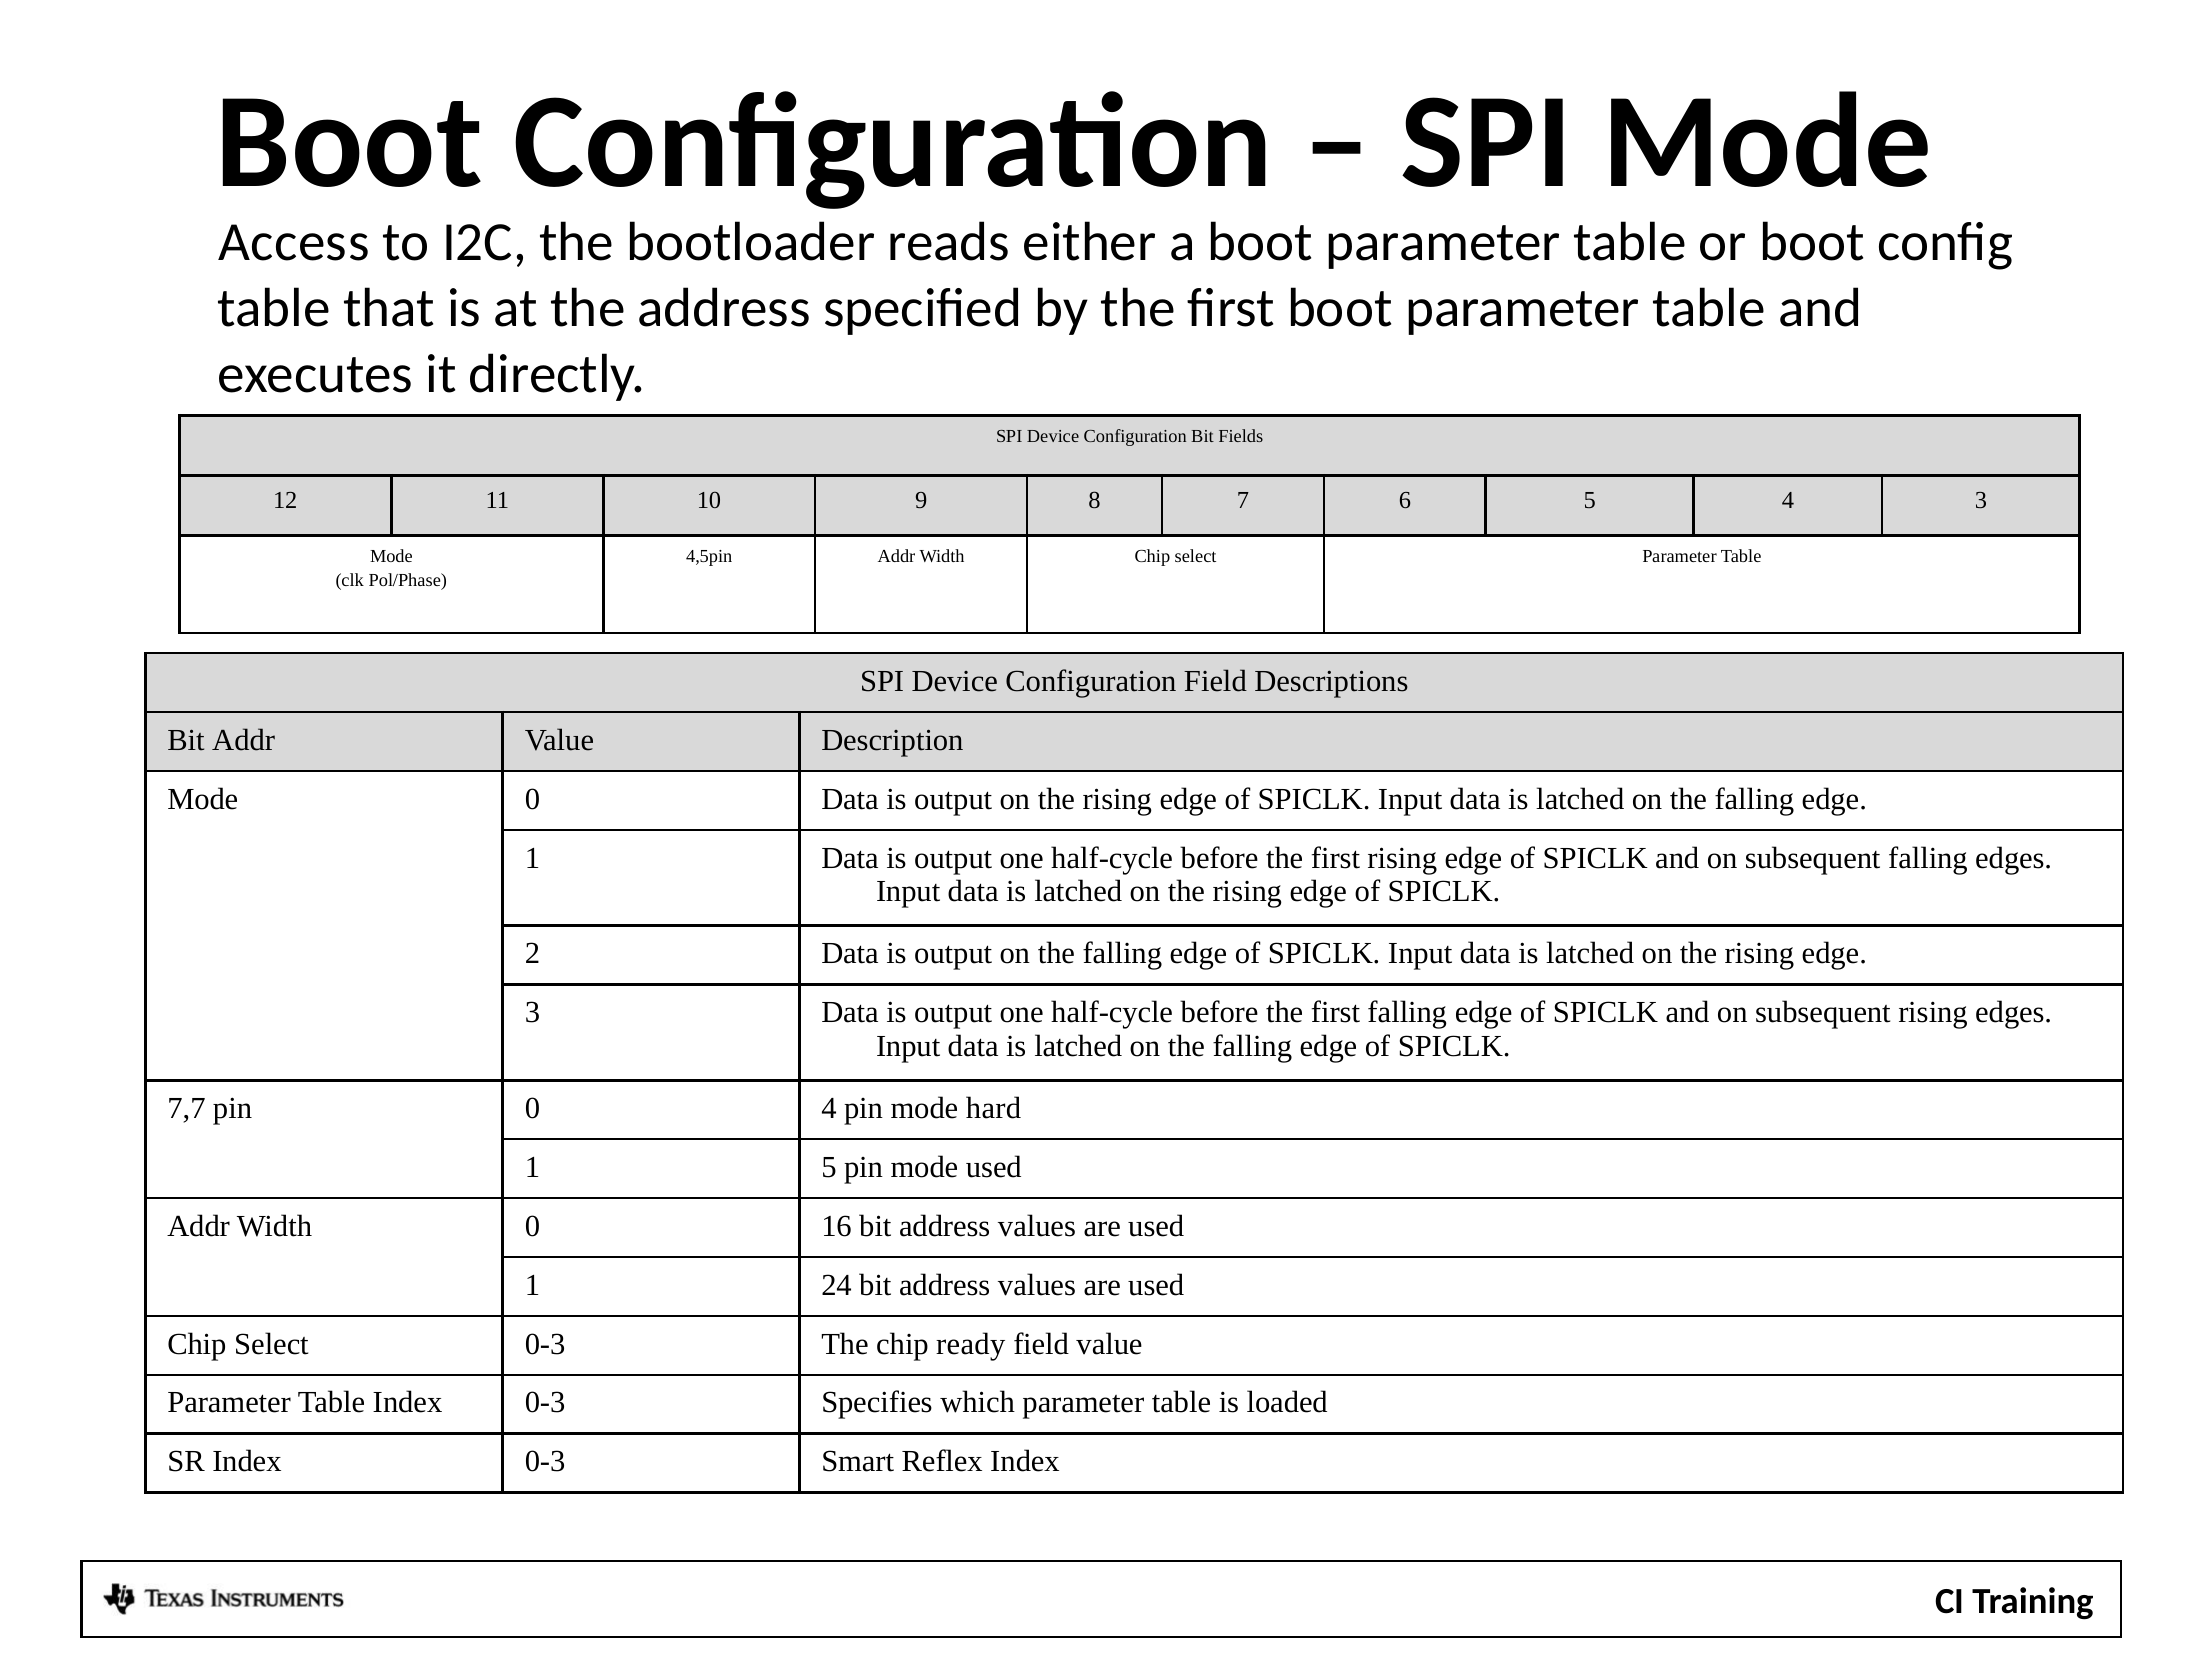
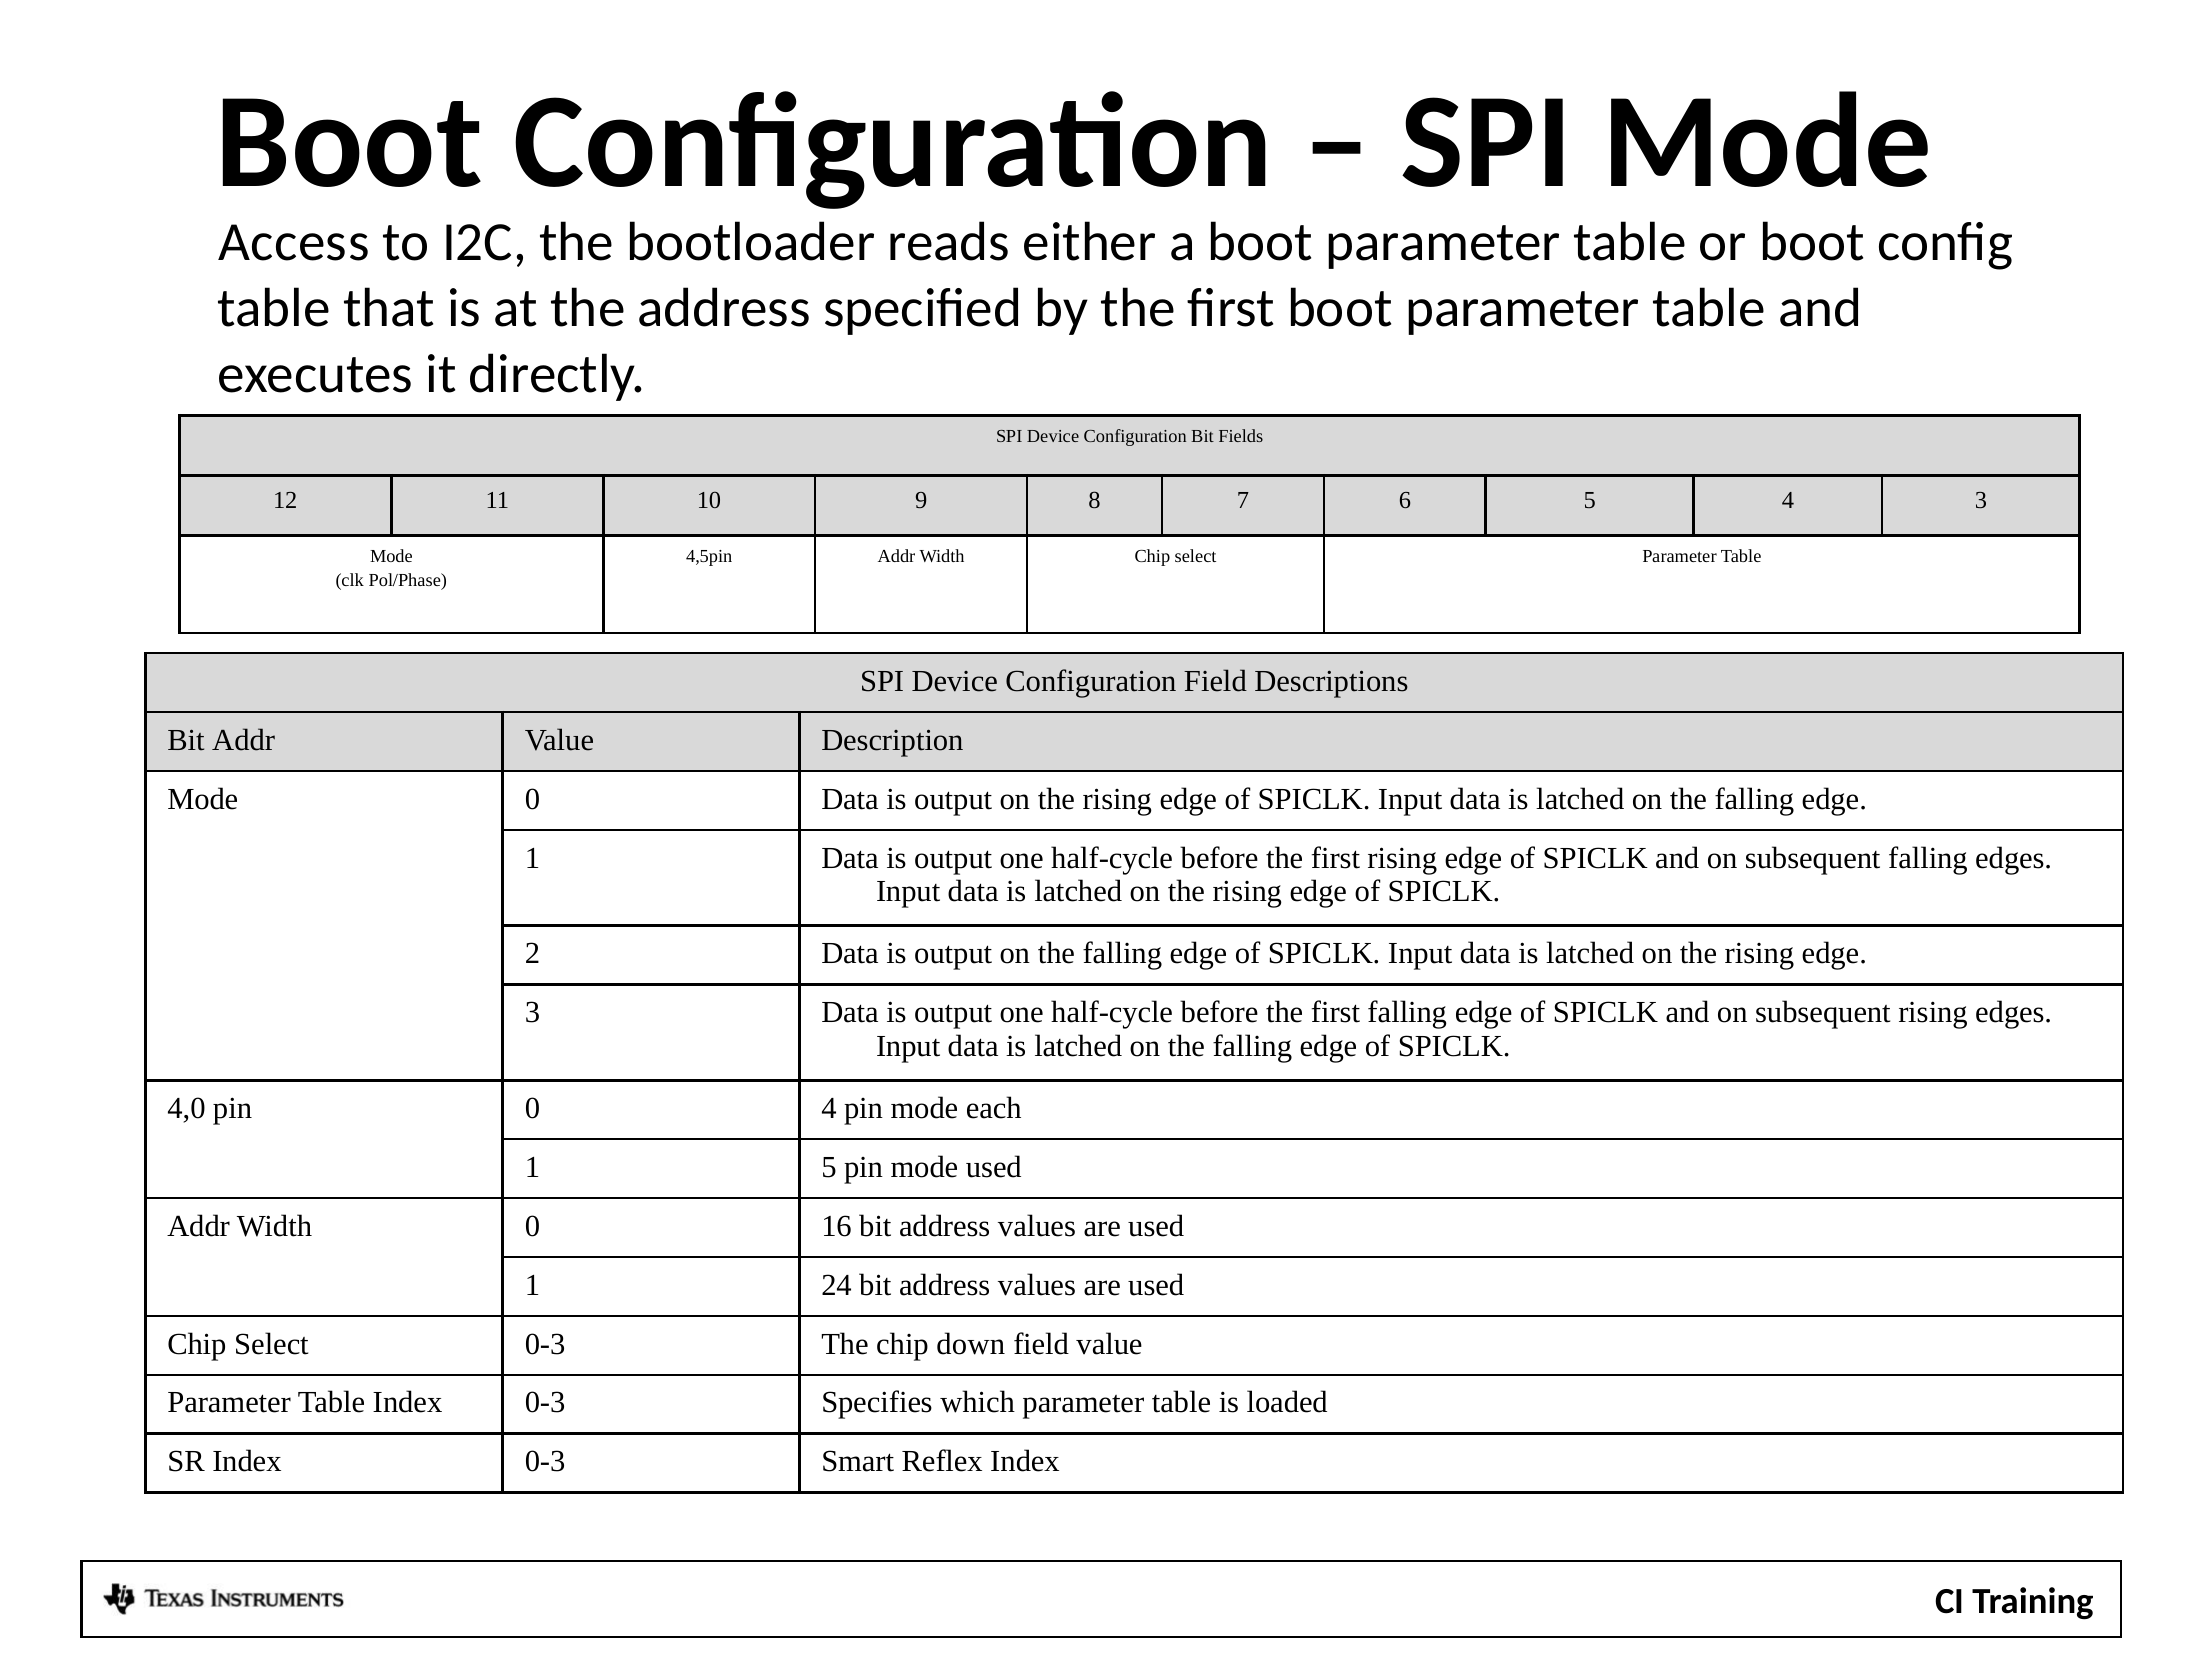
7,7: 7,7 -> 4,0 (187, 1108)
hard: hard -> each (994, 1108)
ready: ready -> down (971, 1344)
